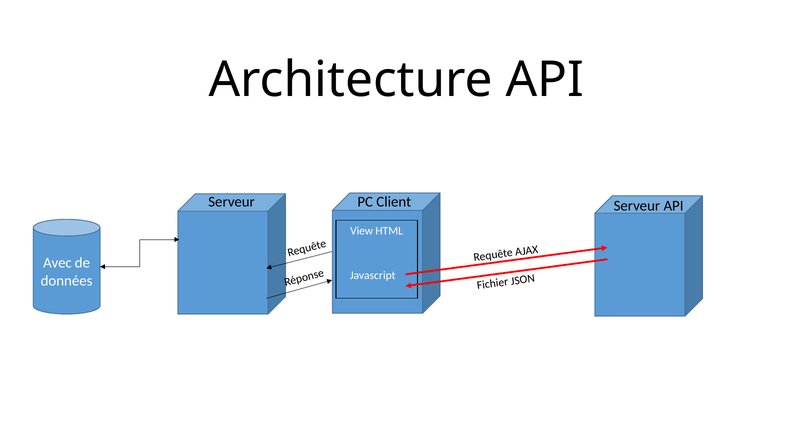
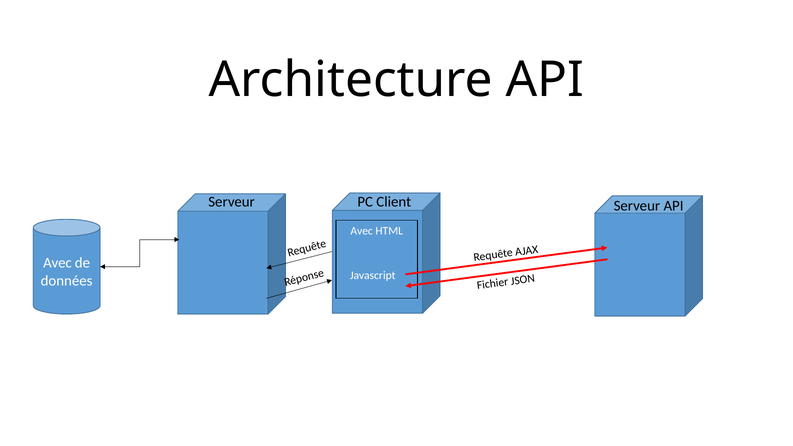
View: View -> Avec (362, 231)
